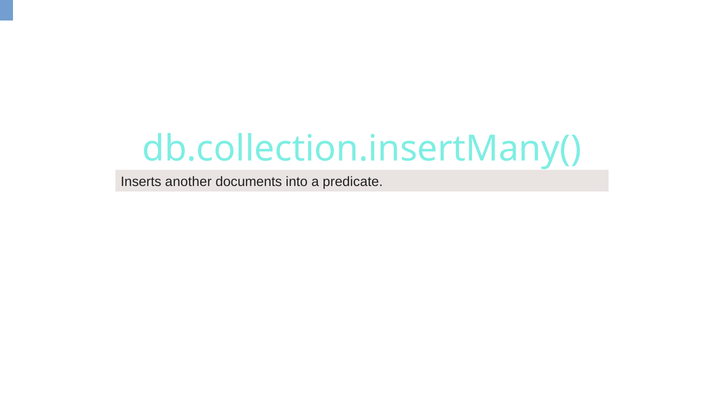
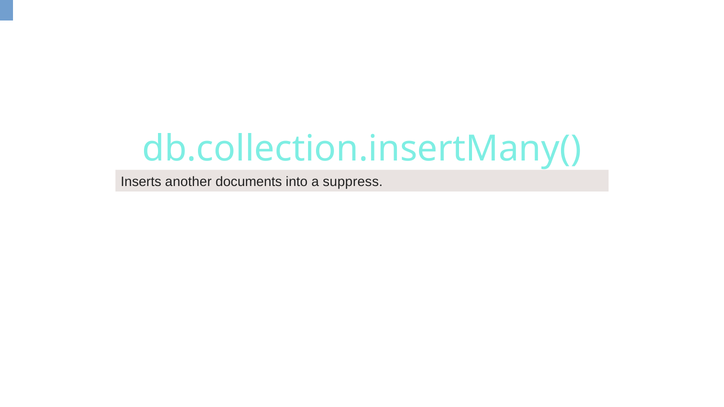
predicate: predicate -> suppress (353, 182)
